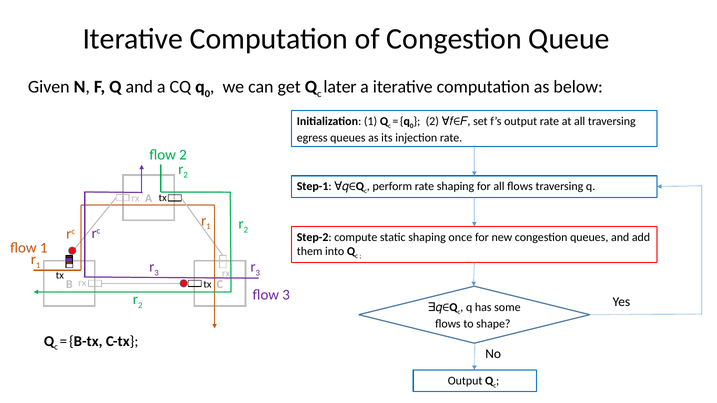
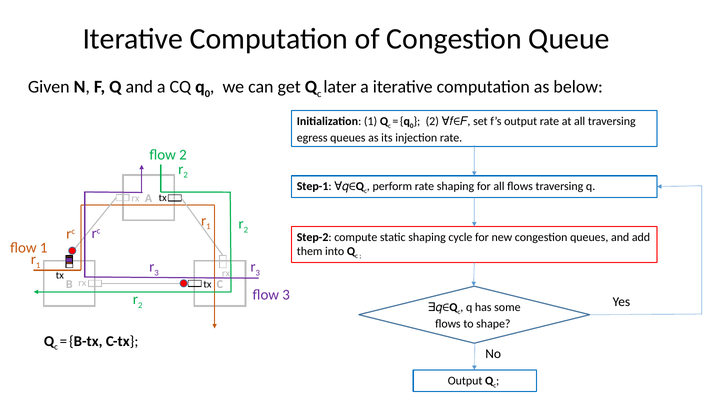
once: once -> cycle (460, 237)
